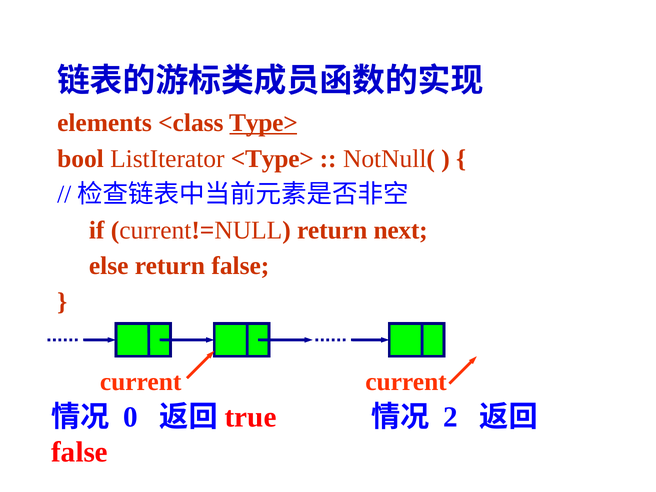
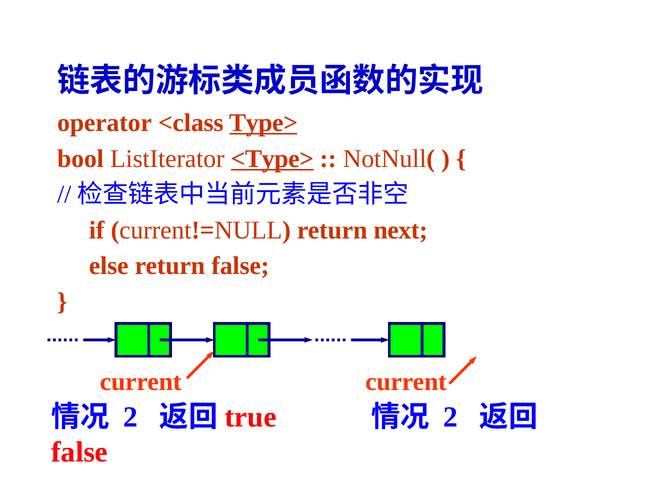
elements: elements -> operator (104, 123)
<Type> underline: none -> present (272, 159)
0: 0 -> 2 (131, 417)
